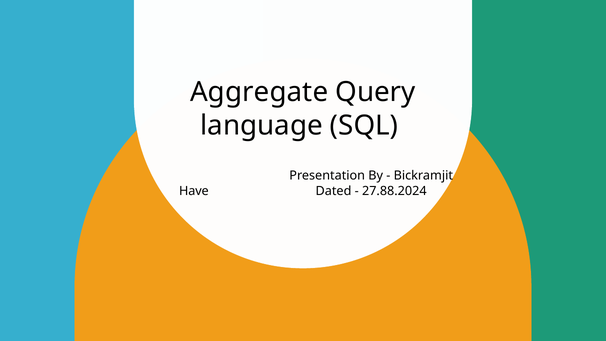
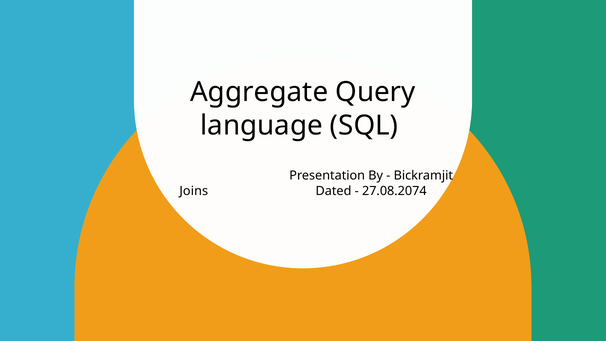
Have: Have -> Joins (194, 191)
27.88.2024: 27.88.2024 -> 27.08.2074 (394, 191)
